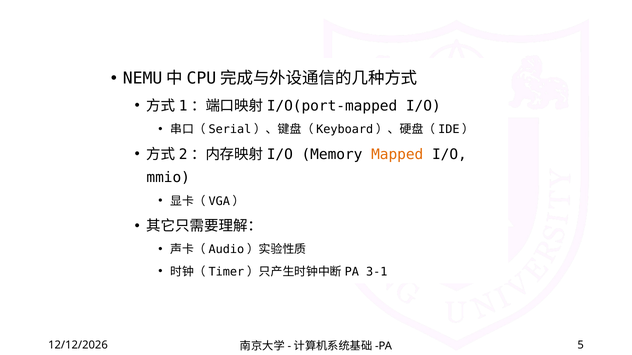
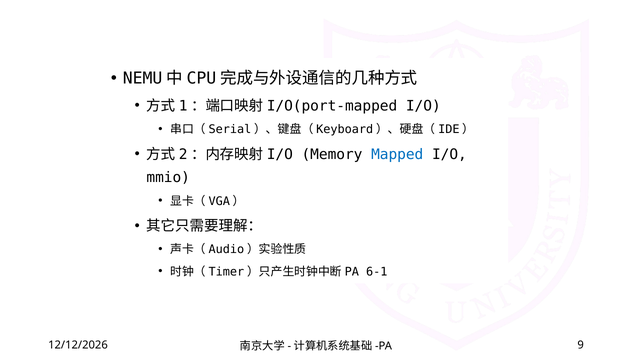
Mapped colour: orange -> blue (397, 154)
3-1: 3-1 -> 6-1 (377, 272)
5: 5 -> 9 (581, 346)
